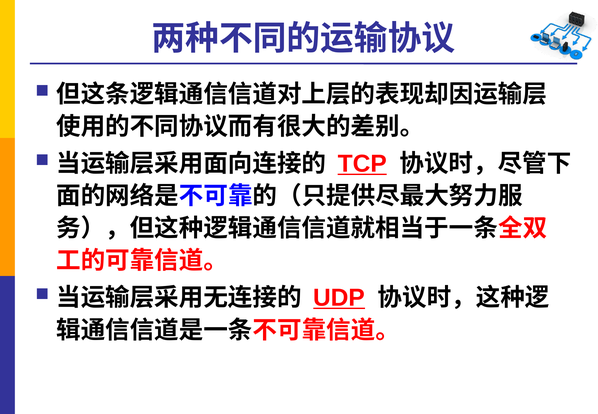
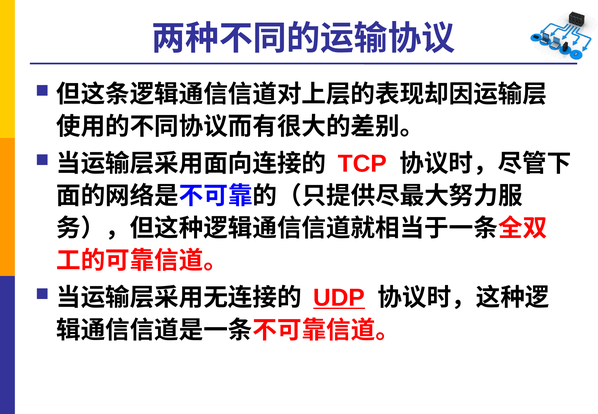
TCP underline: present -> none (362, 164)
